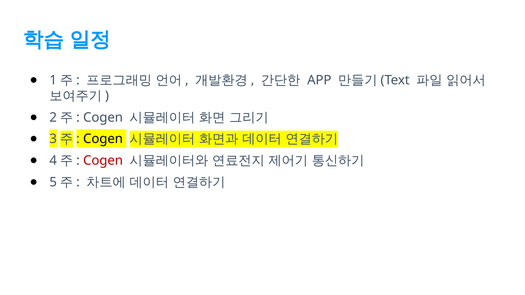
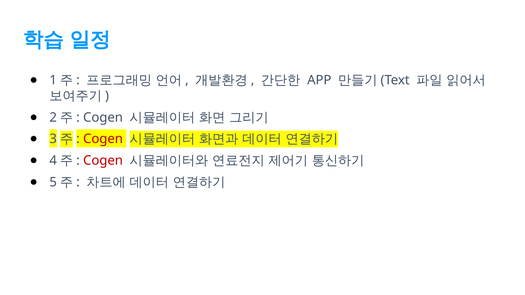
Cogen colour: black -> red (103, 139)
